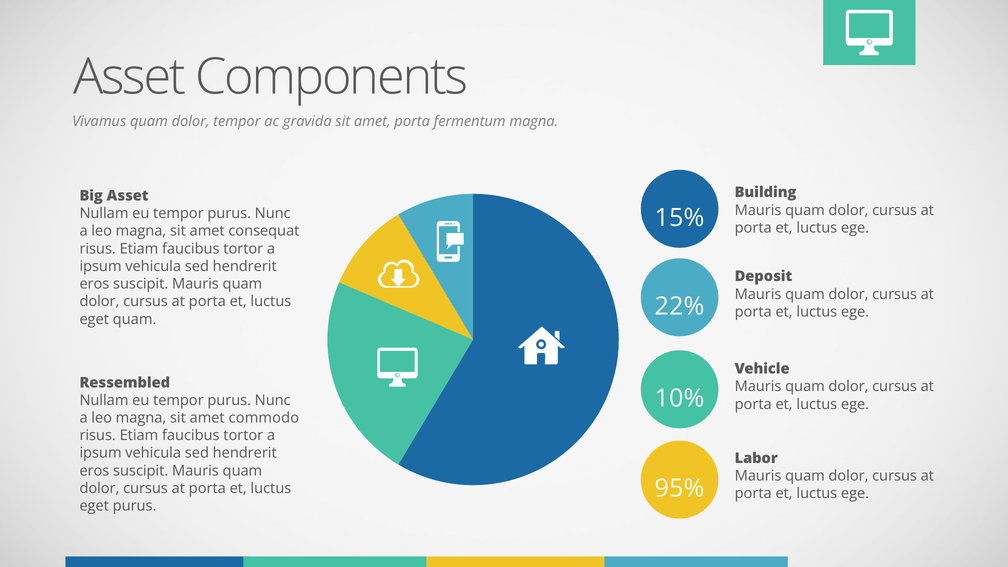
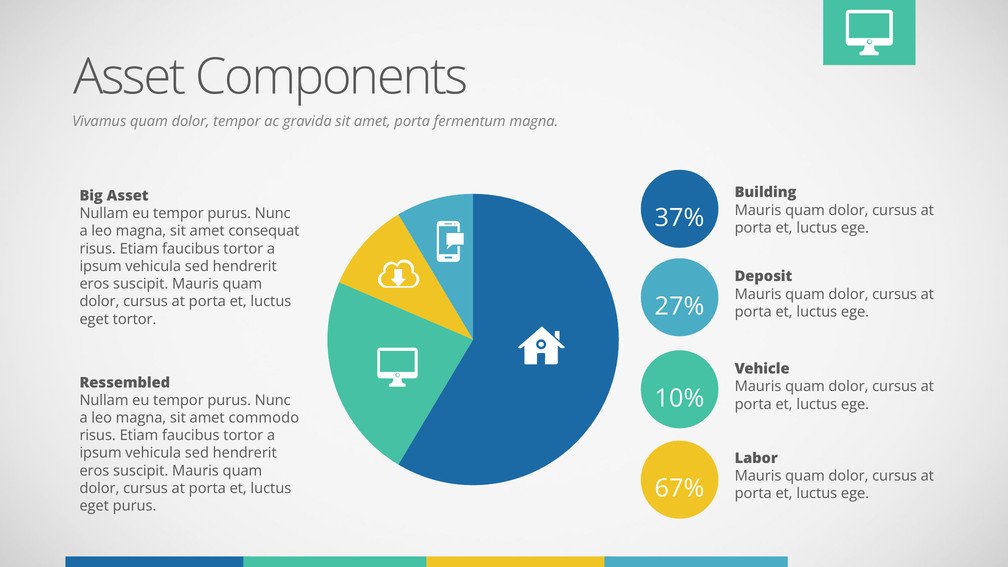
15%: 15% -> 37% (680, 218)
22%: 22% -> 27% (680, 306)
eget quam: quam -> tortor (135, 319)
95%: 95% -> 67% (680, 489)
